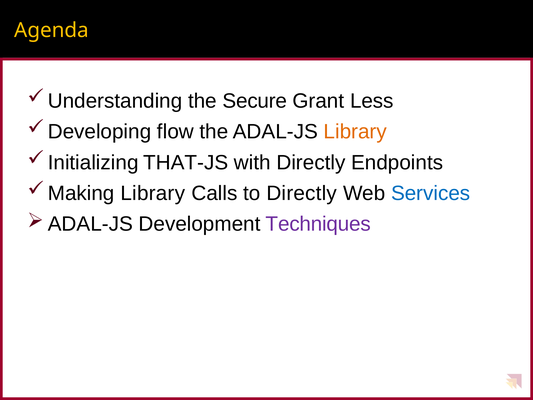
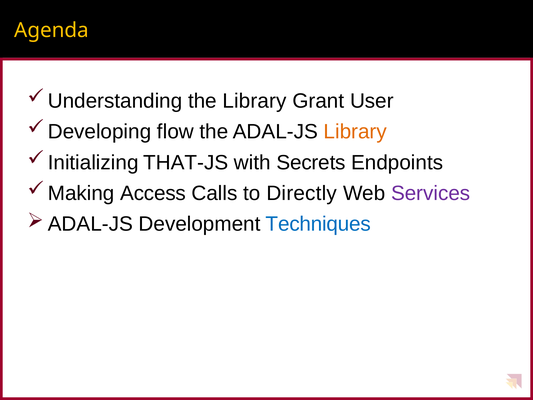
the Secure: Secure -> Library (255, 101)
Less: Less -> User (372, 101)
with Directly: Directly -> Secrets (311, 162)
Library: Library -> Access (153, 193)
Services colour: blue -> purple (431, 193)
Techniques colour: purple -> blue (318, 224)
